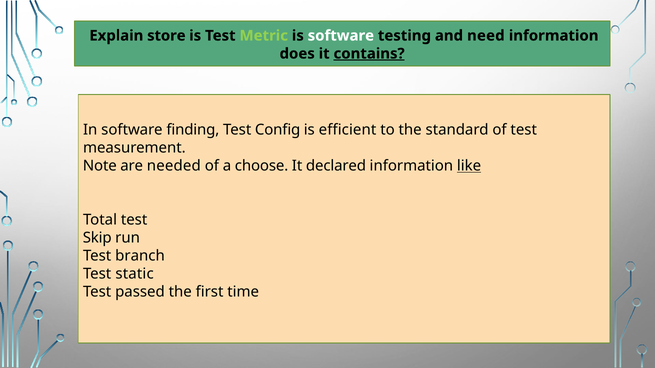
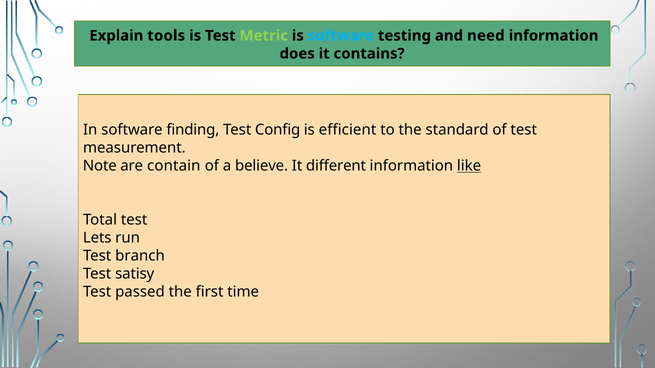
store: store -> tools (166, 36)
software colour: white -> light blue (341, 36)
contains underline: present -> none (369, 54)
needed: needed -> contain (174, 166)
choose: choose -> believe (262, 166)
declared: declared -> different (336, 166)
Skip: Skip -> Lets (97, 238)
static: static -> satisy (135, 274)
